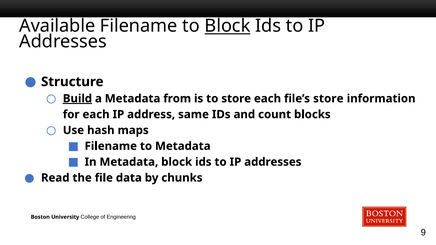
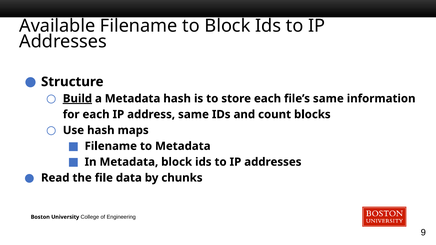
Block underline: present -> none (227, 26)
Metadata from: from -> hash (177, 99)
file’s store: store -> same (328, 99)
